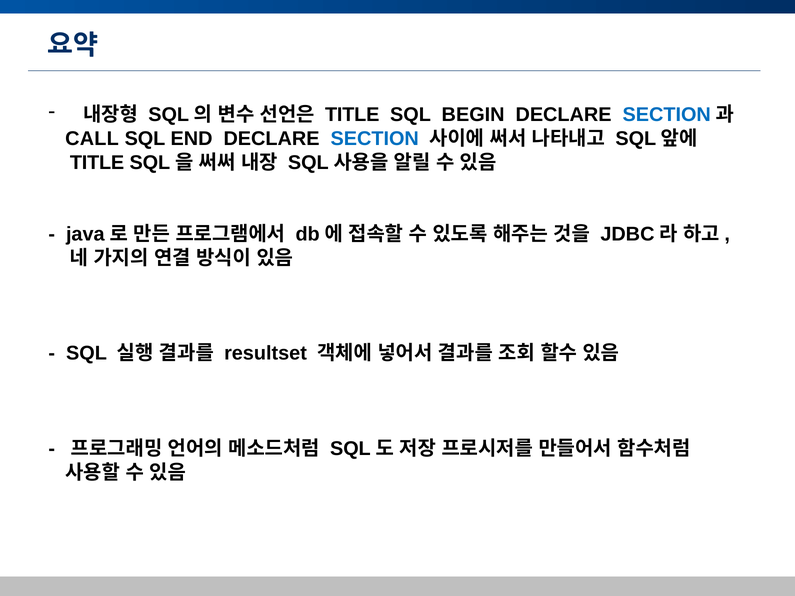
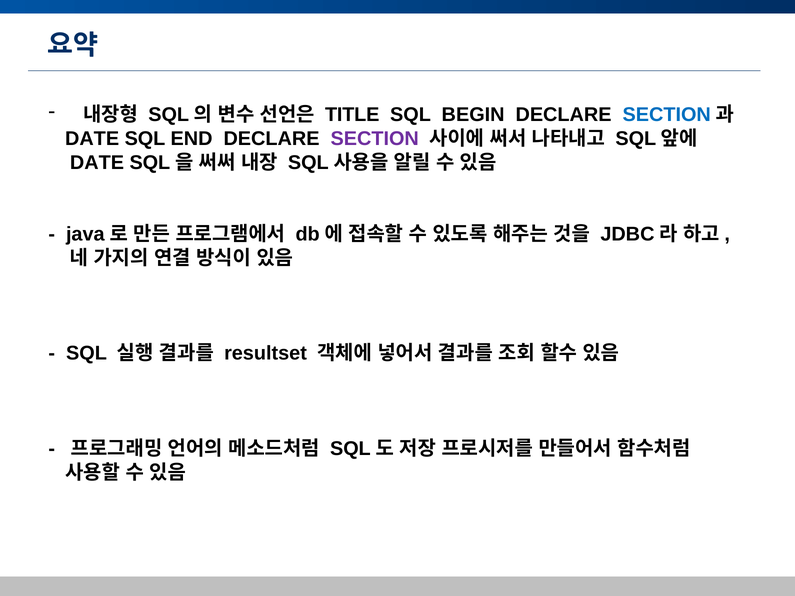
CALL: CALL -> DATE (92, 139)
SECTION colour: blue -> purple (375, 139)
TITLE: TITLE -> DATE (97, 163)
